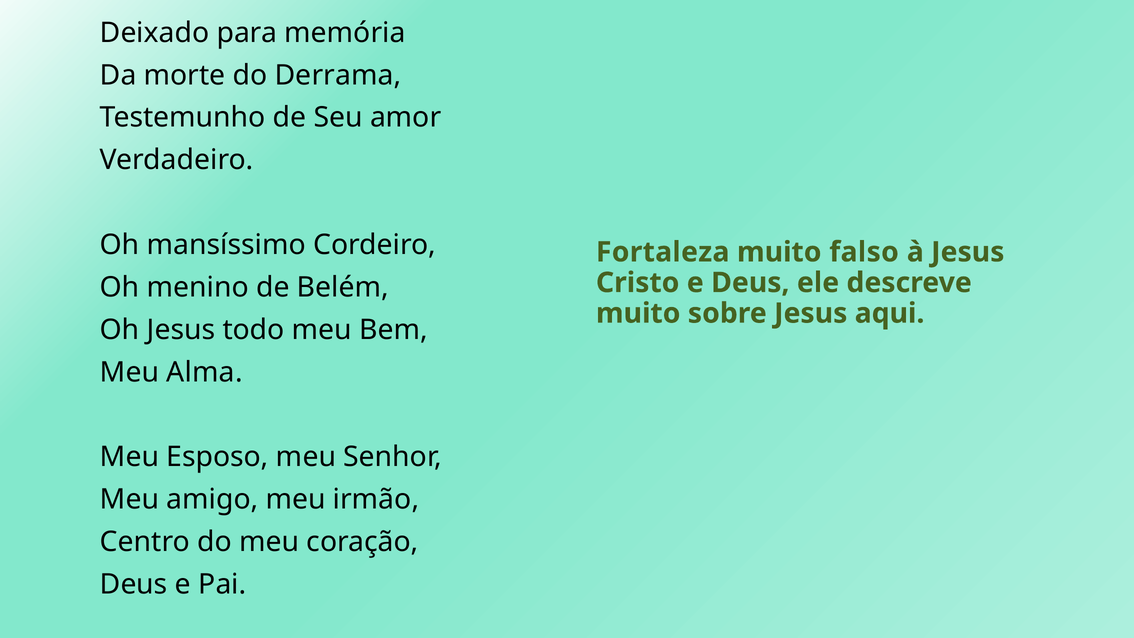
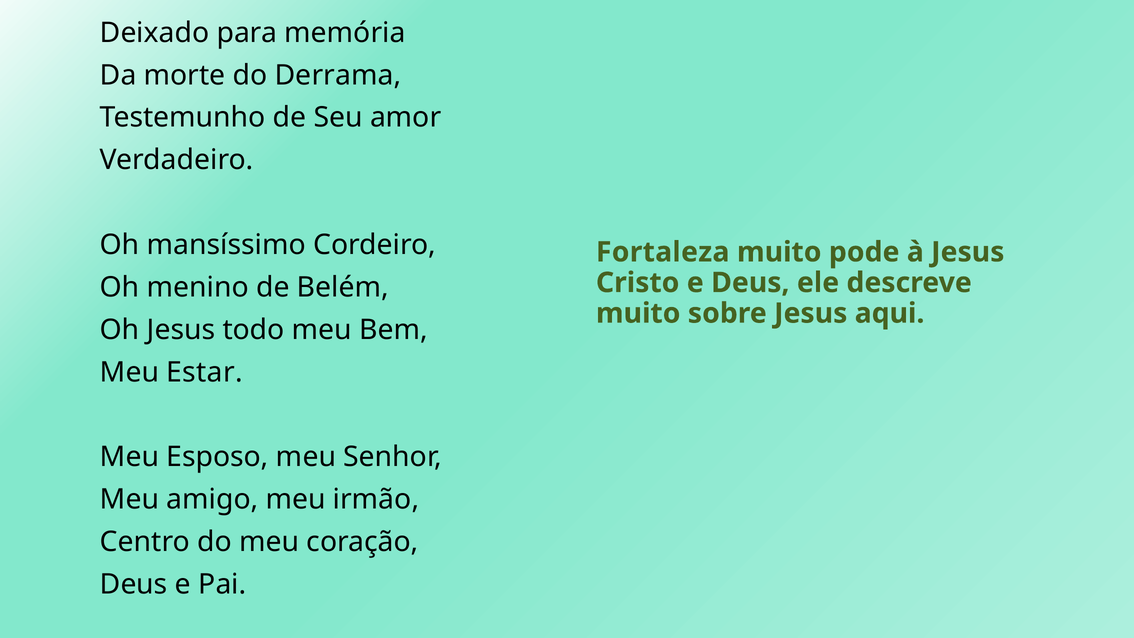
falso: falso -> pode (864, 252)
Alma: Alma -> Estar (204, 372)
